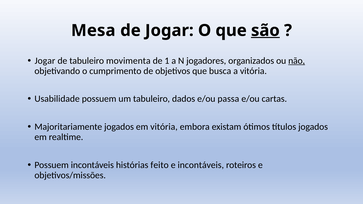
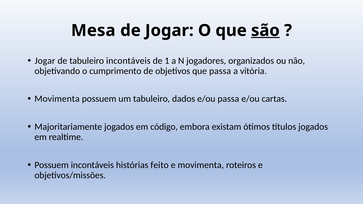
tabuleiro movimenta: movimenta -> incontáveis (128, 61)
não underline: present -> none (297, 61)
que busca: busca -> passa (220, 71)
Usabilidade: Usabilidade -> Movimenta (57, 99)
em vitória: vitória -> código (164, 127)
e incontáveis: incontáveis -> movimenta (201, 165)
